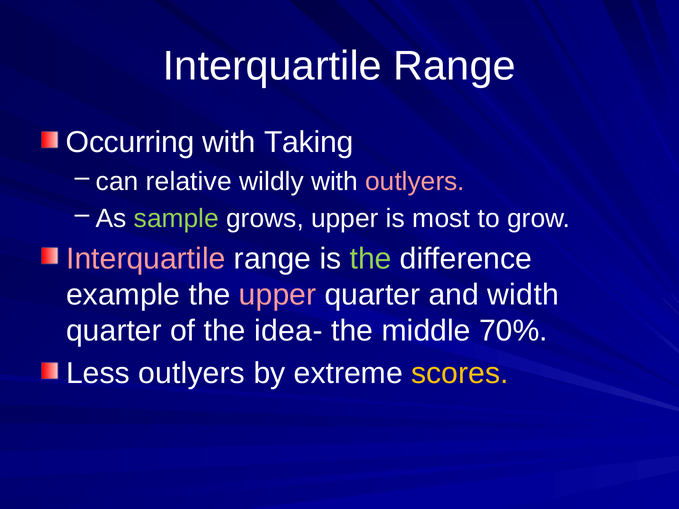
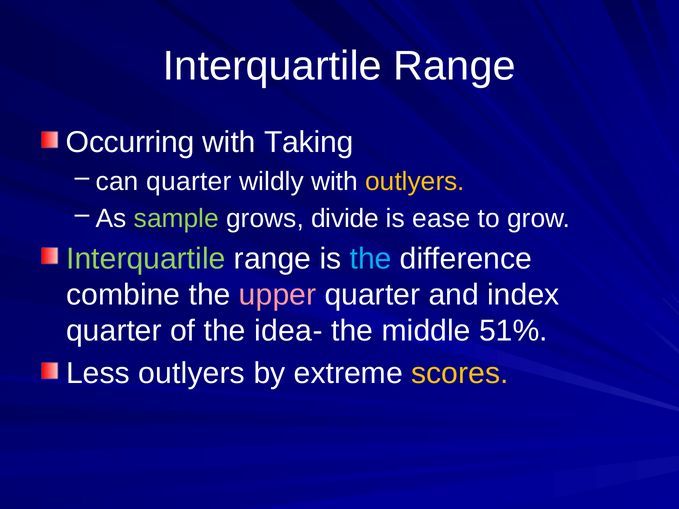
can relative: relative -> quarter (189, 181)
outlyers colour: pink -> yellow (415, 181)
grows upper: upper -> divide (345, 218)
most: most -> ease (441, 218)
Interquartile colour: pink -> light green (146, 259)
the colour: light green -> light blue (371, 259)
example: example -> combine (123, 295)
width: width -> index (523, 295)
70%: 70% -> 51% (513, 331)
